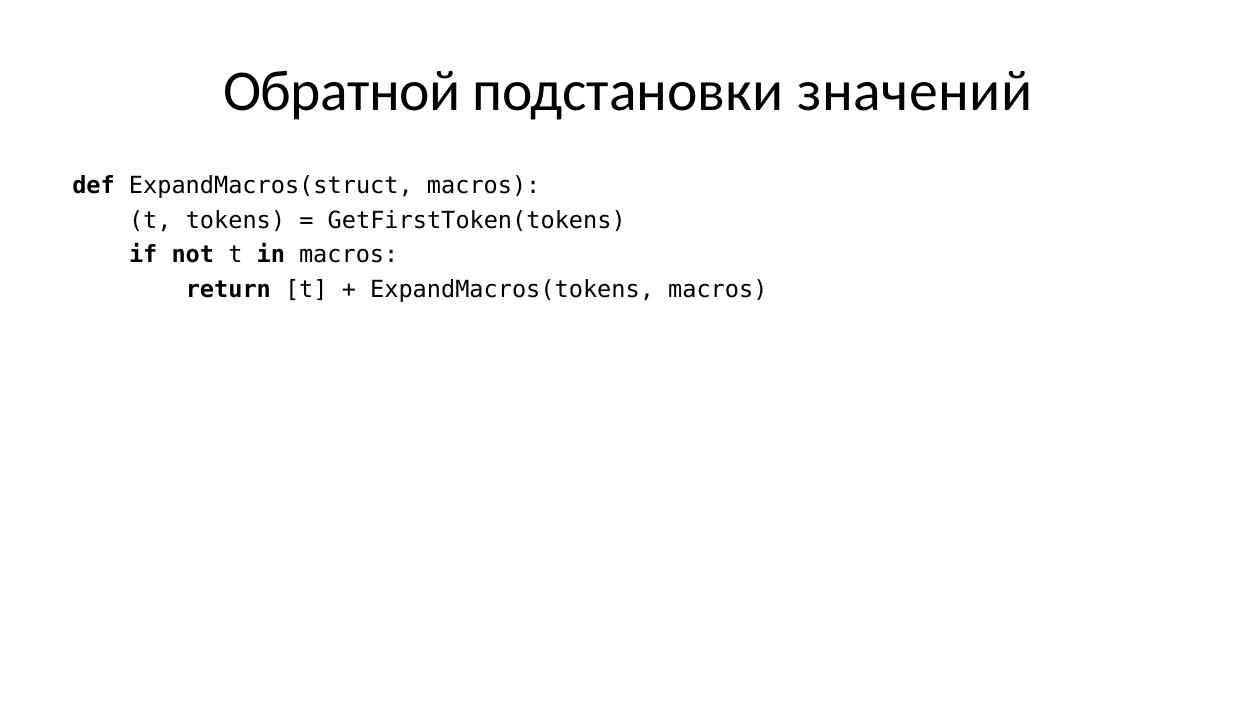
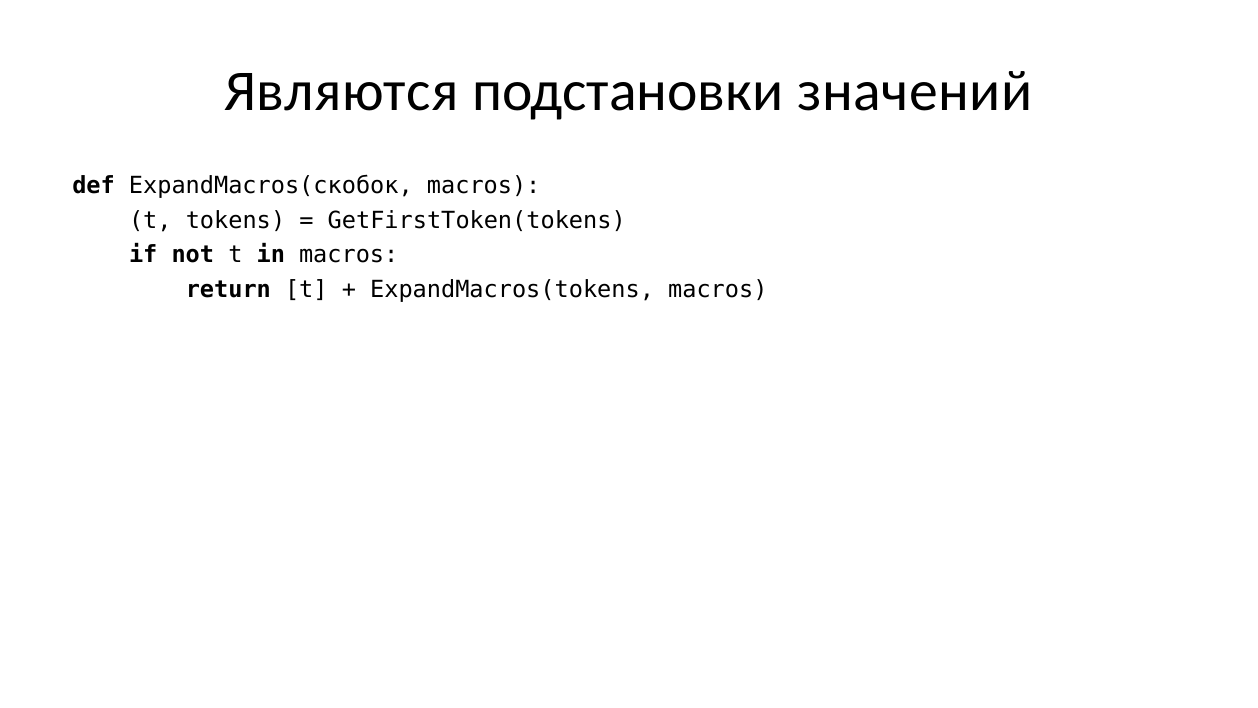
Обратной: Обратной -> Являются (341, 91)
ExpandMacros(struct: ExpandMacros(struct -> ExpandMacros(скобок (271, 186)
